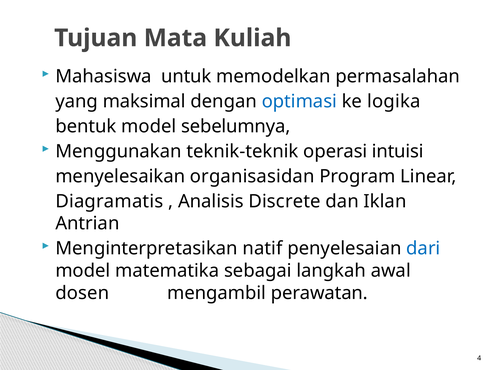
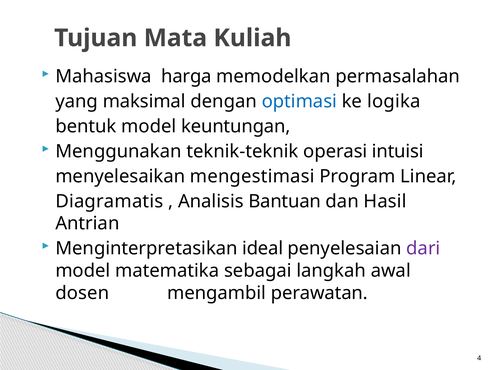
untuk: untuk -> harga (186, 76)
sebelumnya: sebelumnya -> keuntungan (236, 126)
organisasidan: organisasidan -> mengestimasi (252, 176)
Discrete: Discrete -> Bantuan (285, 201)
Iklan: Iklan -> Hasil (385, 201)
natif: natif -> ideal (263, 248)
dari colour: blue -> purple (423, 248)
